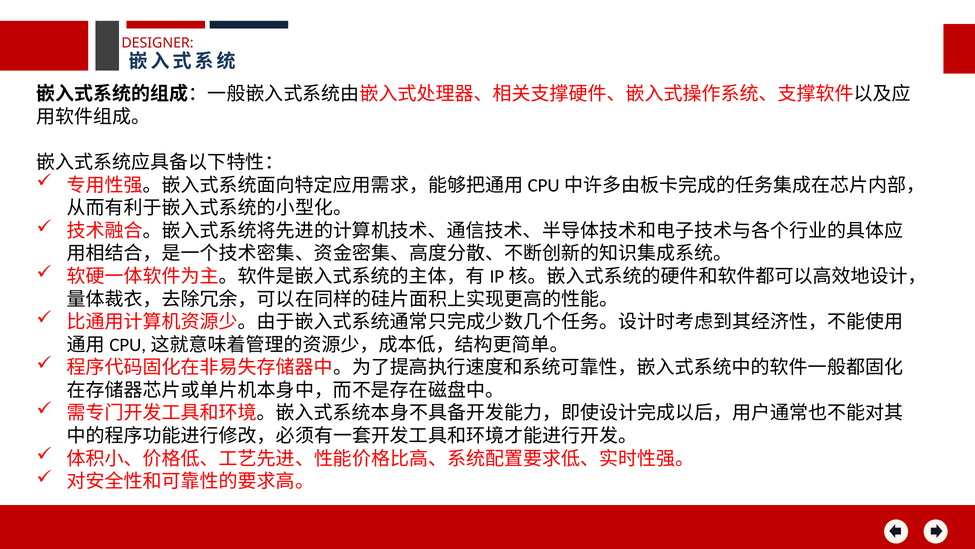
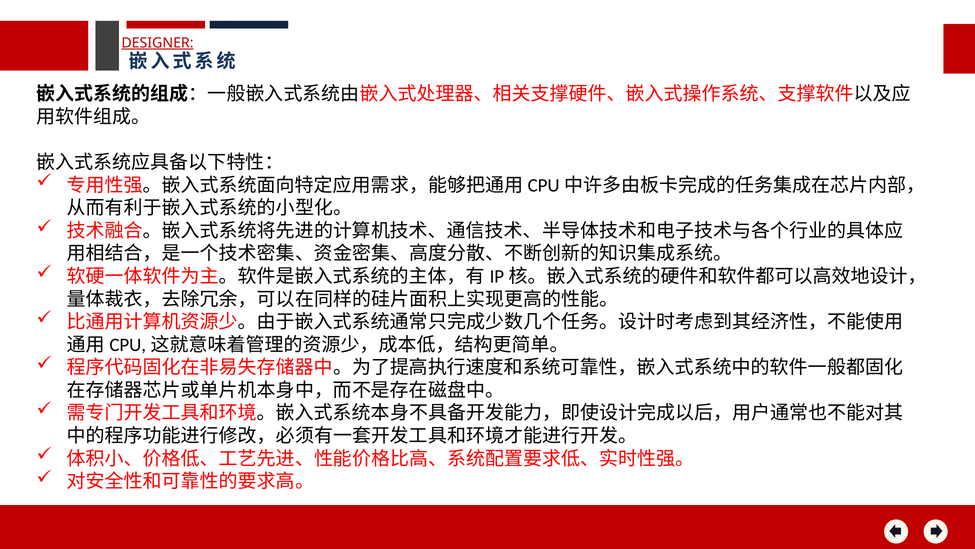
DESIGNER underline: none -> present (157, 43)
